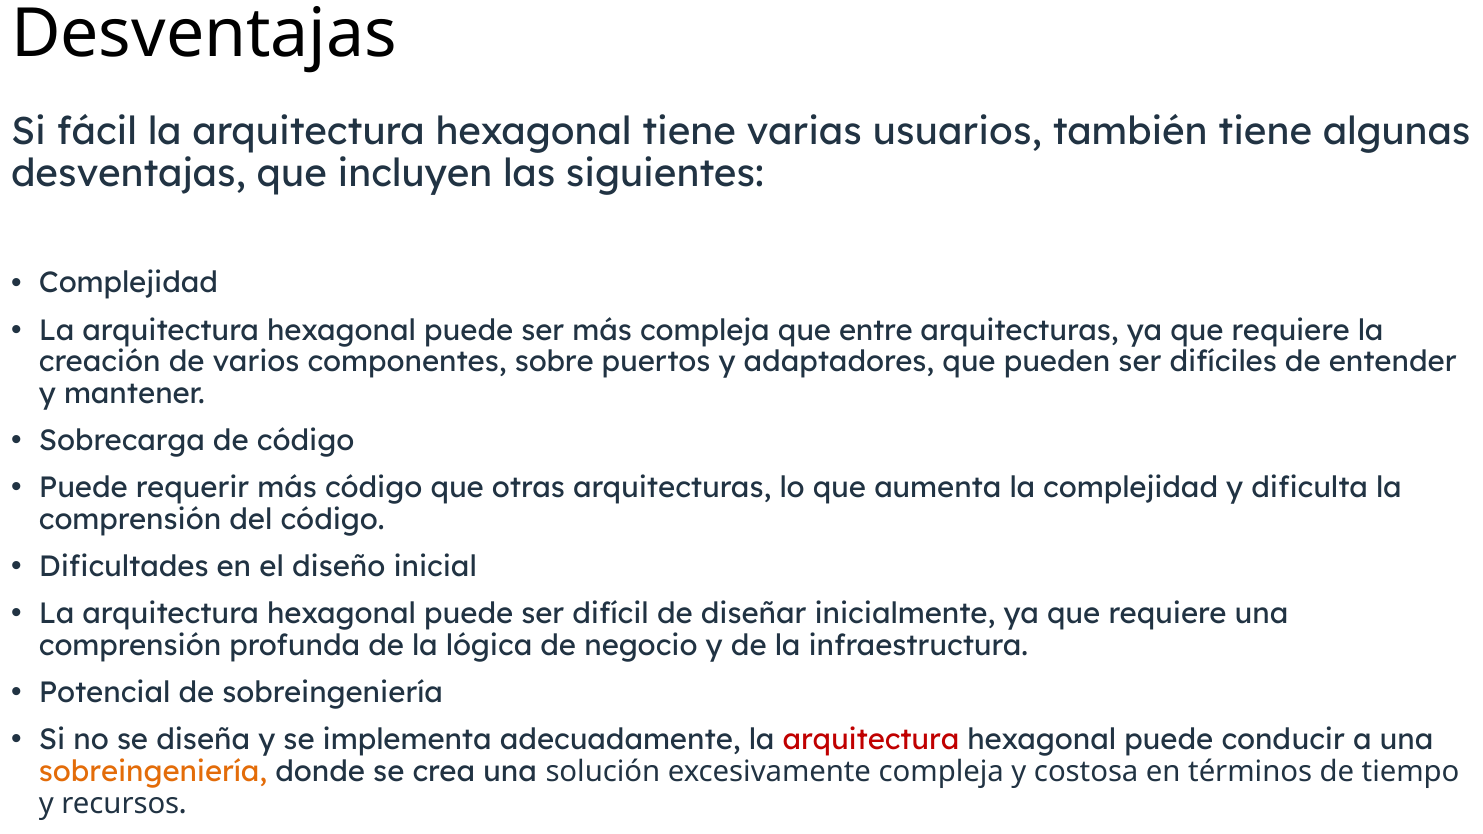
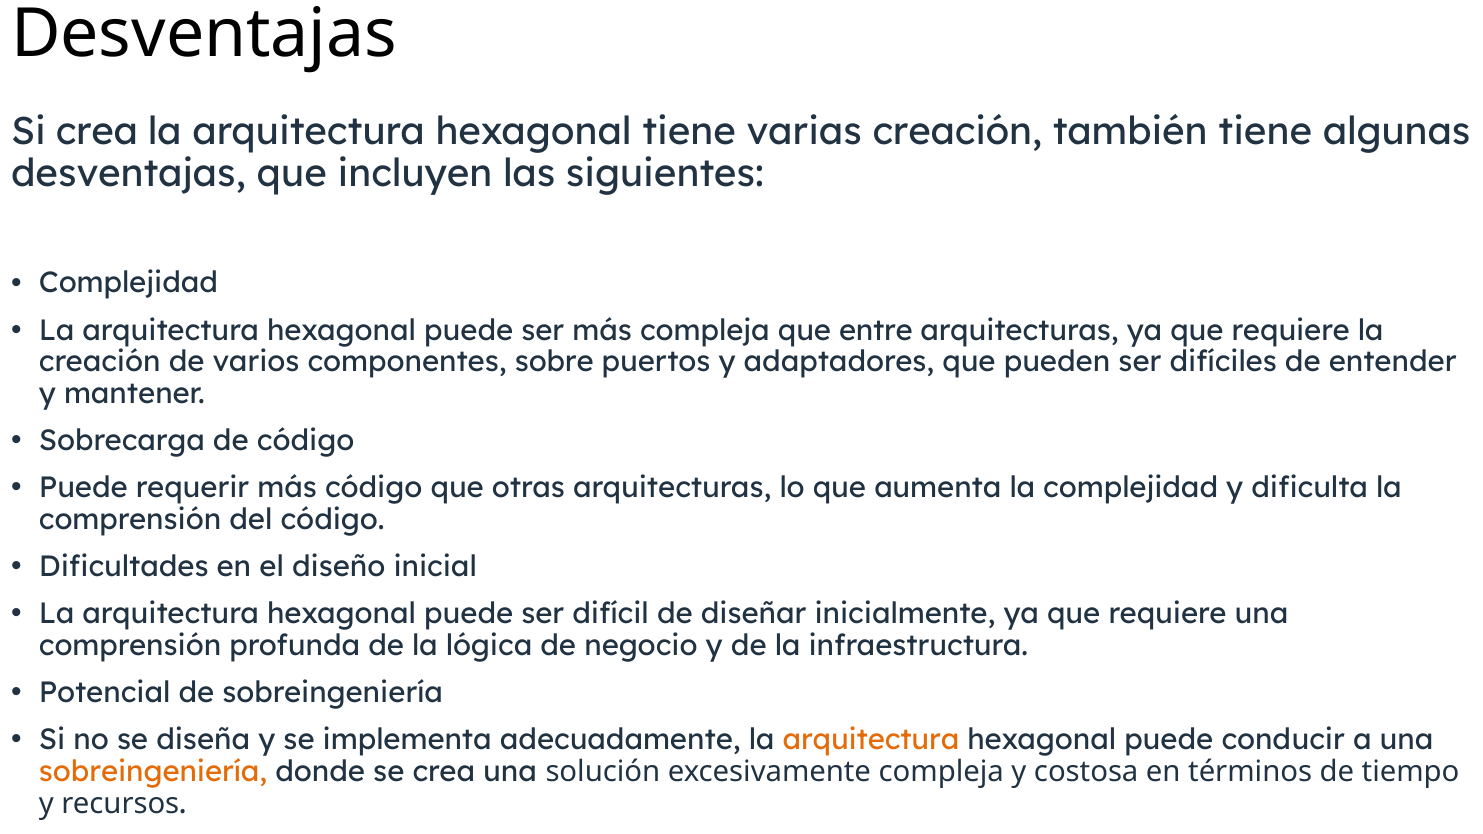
Si fácil: fácil -> crea (97, 132)
varias usuarios: usuarios -> creación (957, 132)
arquitectura colour: red -> orange (871, 740)
